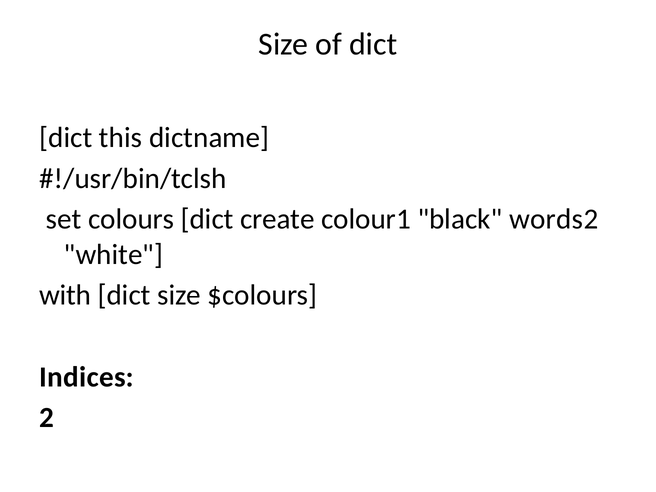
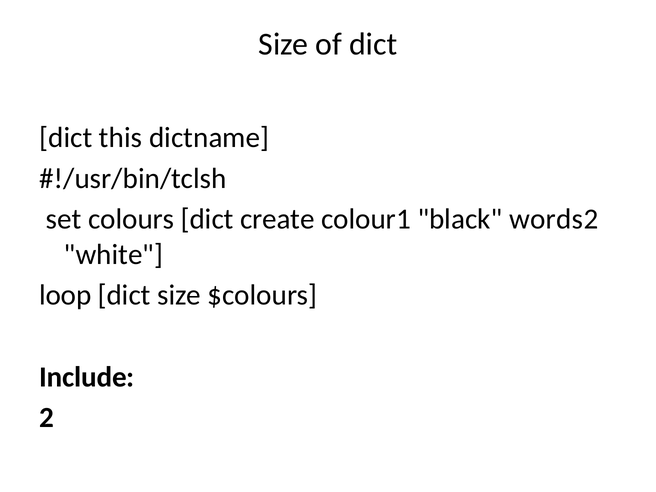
with: with -> loop (65, 295)
Indices: Indices -> Include (87, 377)
